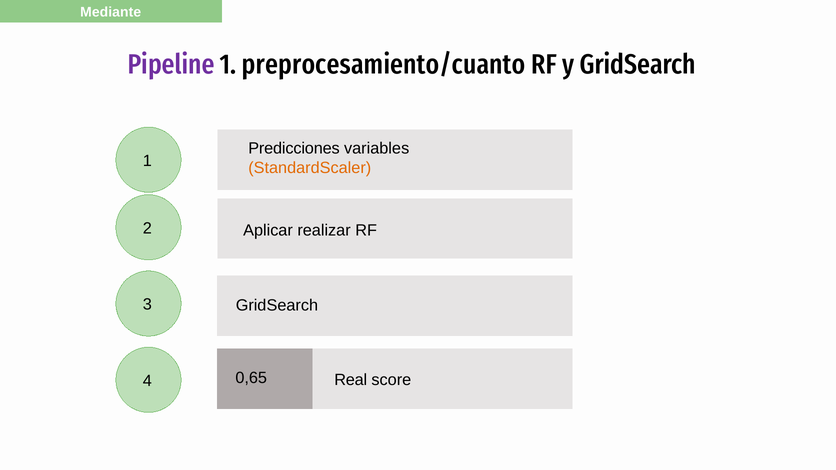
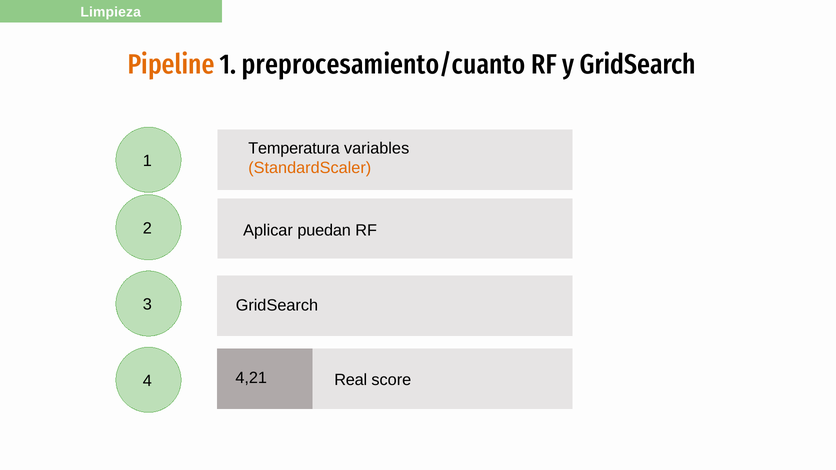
Mediante: Mediante -> Limpieza (111, 12)
Pipeline colour: purple -> orange (171, 64)
Predicciones: Predicciones -> Temperatura (294, 148)
realizar: realizar -> puedan (324, 231)
0,65: 0,65 -> 4,21 (251, 378)
